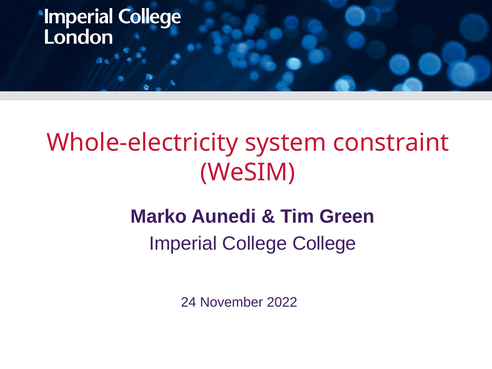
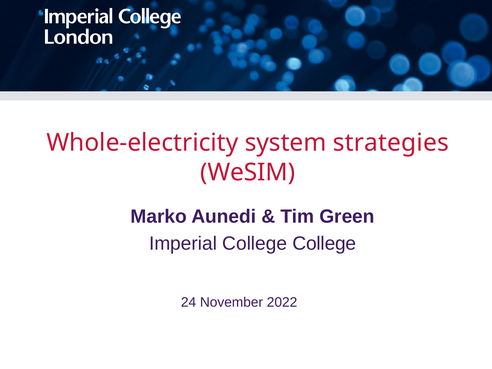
constraint: constraint -> strategies (391, 143)
